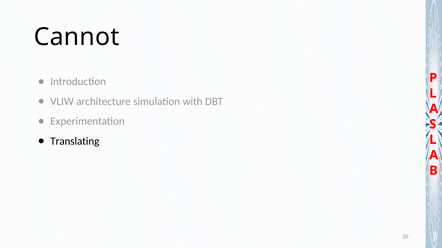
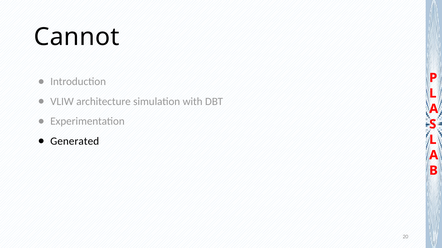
Translating: Translating -> Generated (75, 142)
